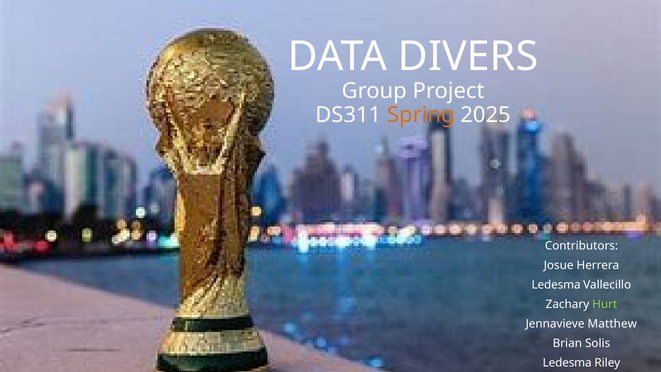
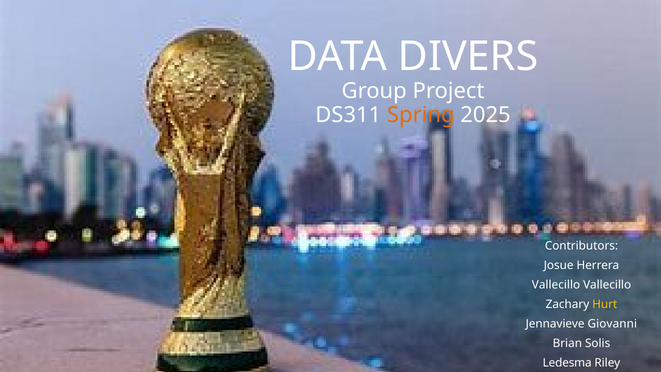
Ledesma: Ledesma -> Vallecillo (556, 285)
Hurt colour: light green -> yellow (605, 304)
Matthew: Matthew -> Giovanni (612, 324)
